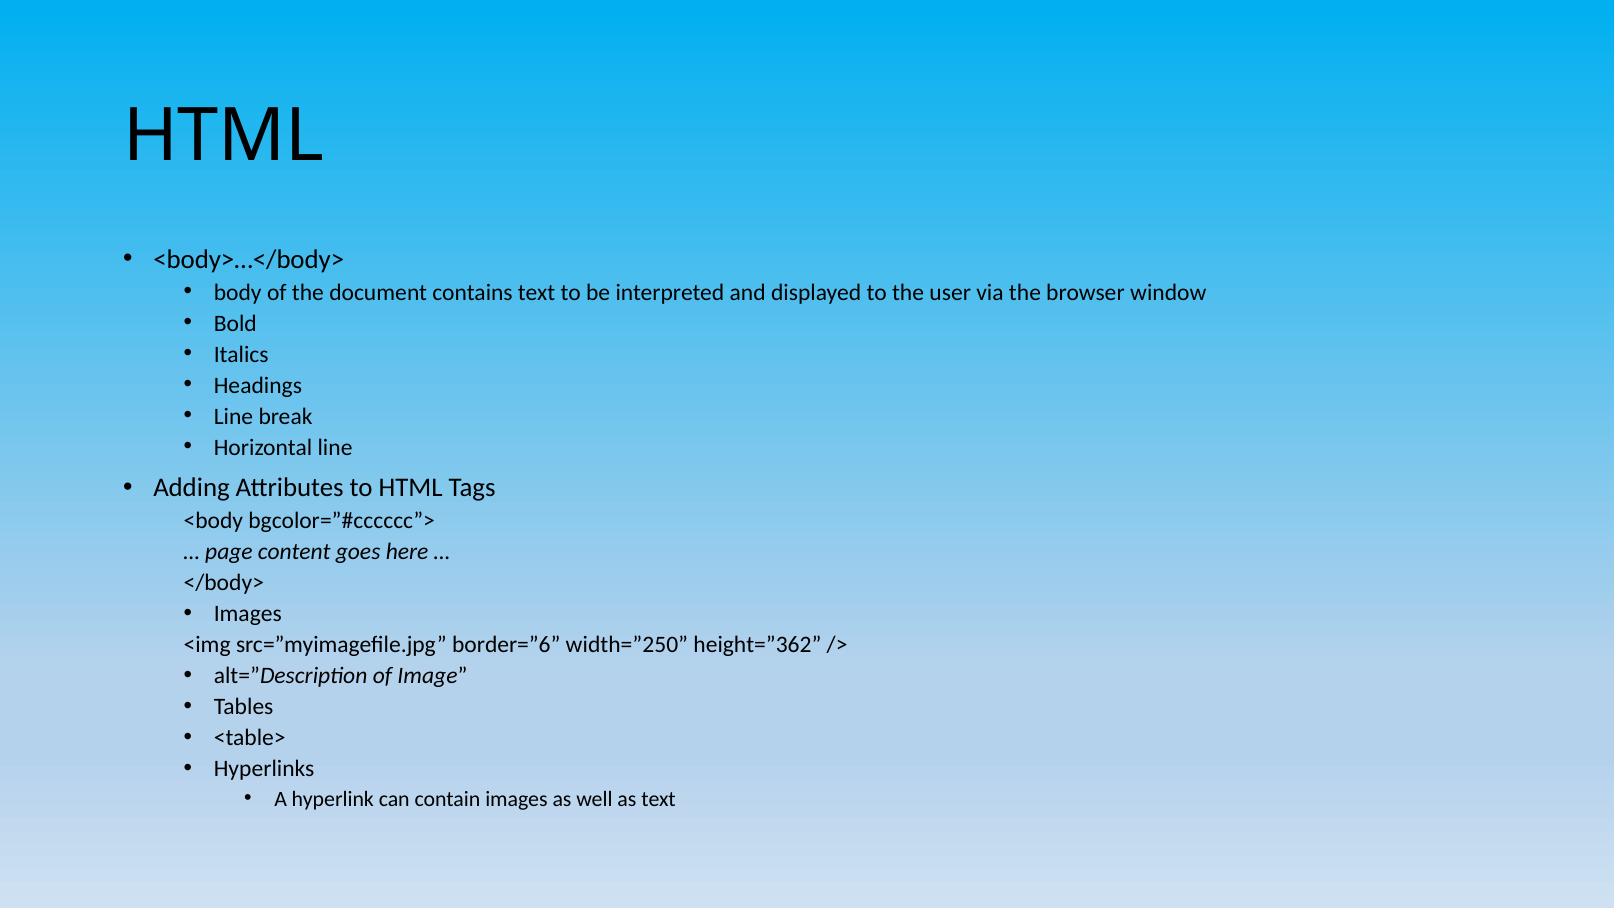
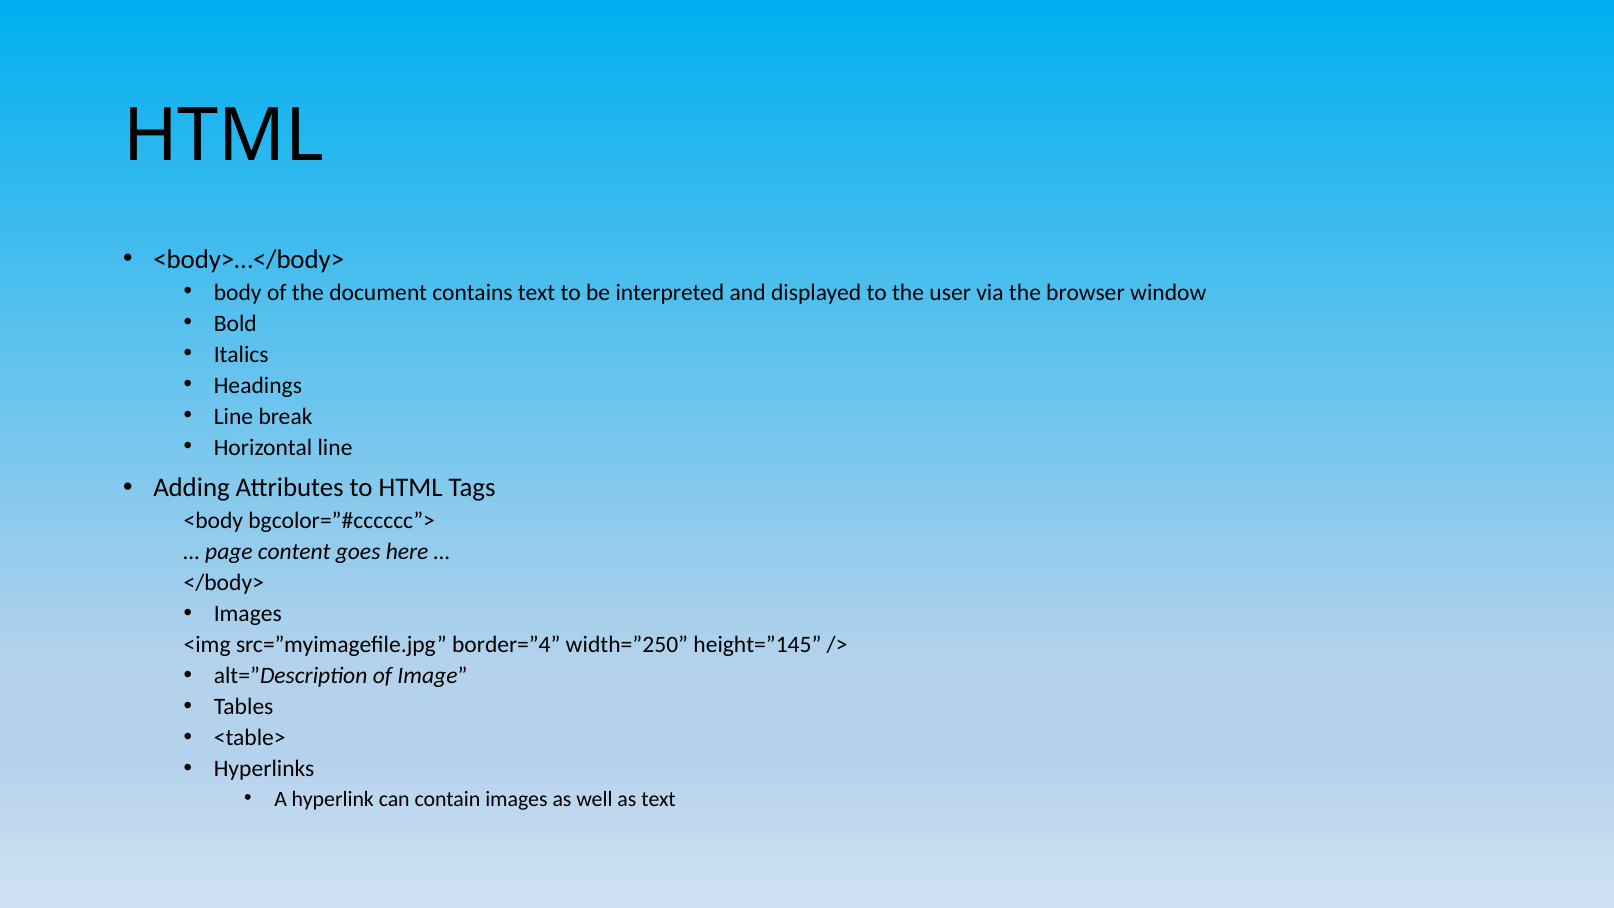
border=”6: border=”6 -> border=”4 (506, 645)
height=”362: height=”362 -> height=”145 (757, 645)
